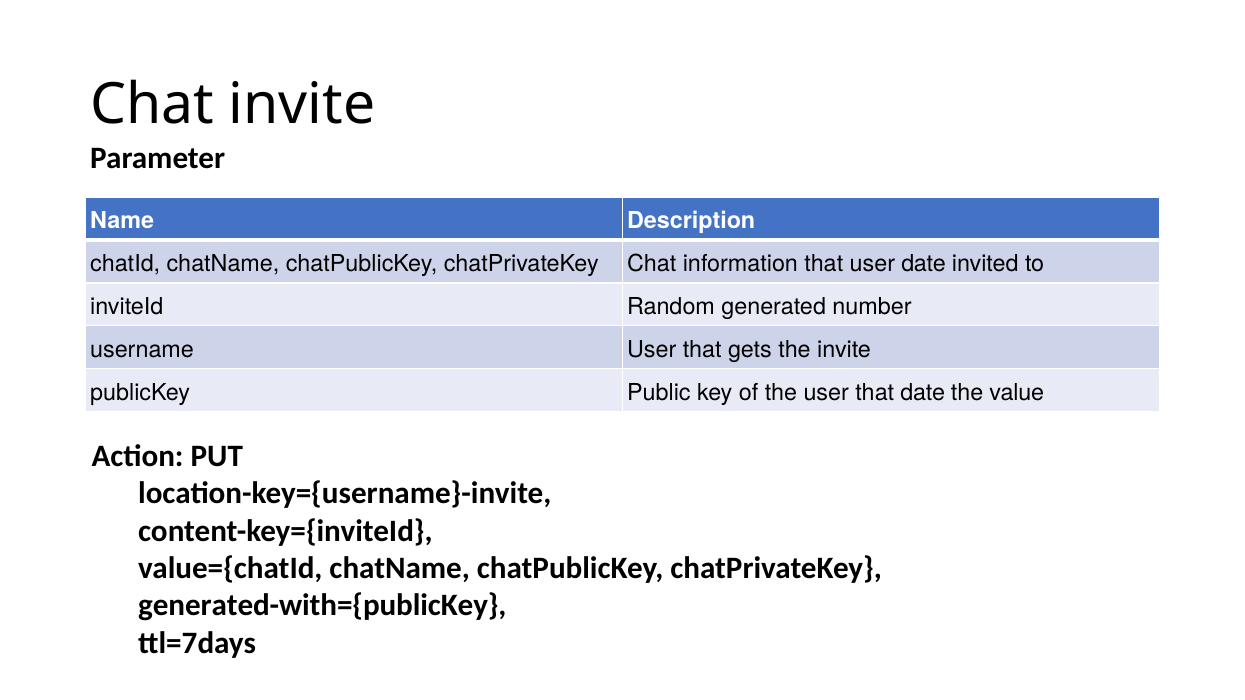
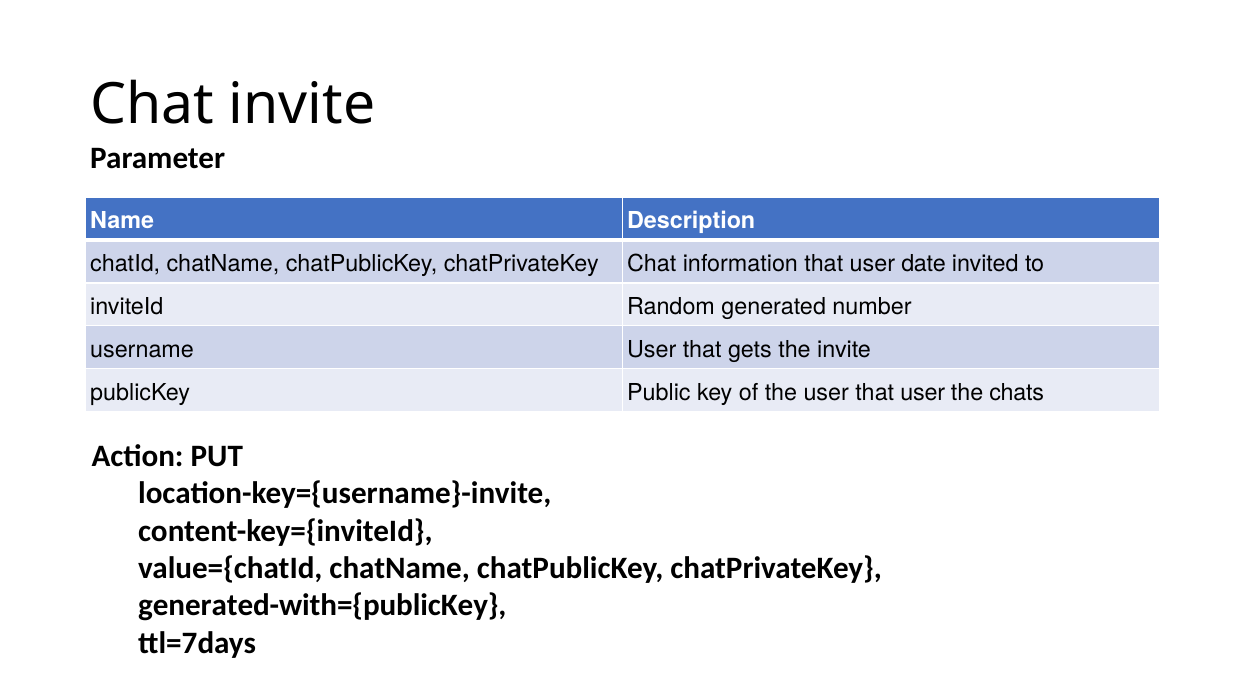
user that date: date -> user (923, 393)
value: value -> chats (1017, 393)
